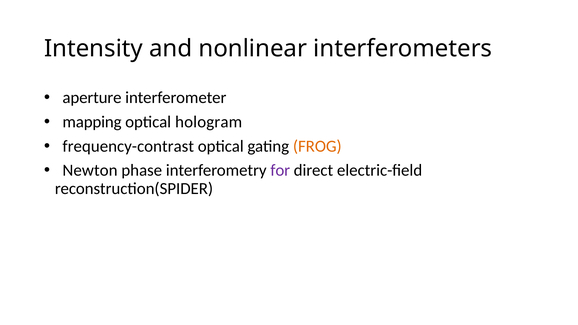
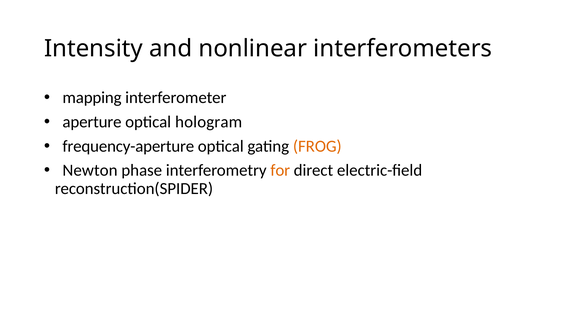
aperture: aperture -> mapping (92, 98)
mapping: mapping -> aperture (92, 122)
frequency-contrast: frequency-contrast -> frequency-aperture (128, 146)
for colour: purple -> orange (280, 170)
